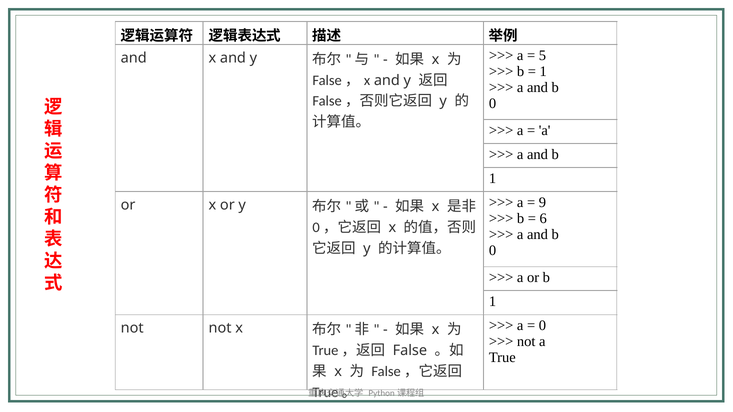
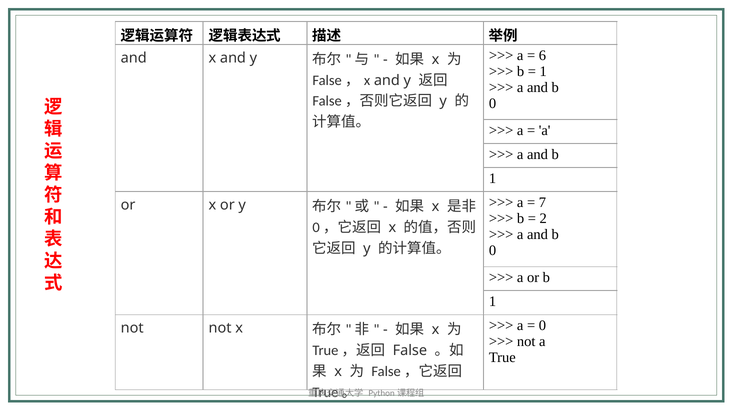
5: 5 -> 6 (542, 55)
9: 9 -> 7 (542, 203)
6: 6 -> 2 (543, 219)
